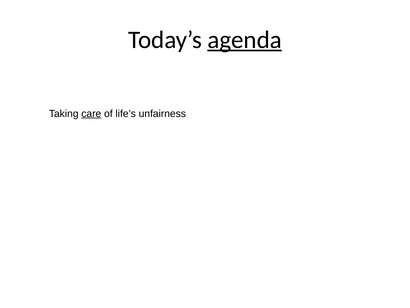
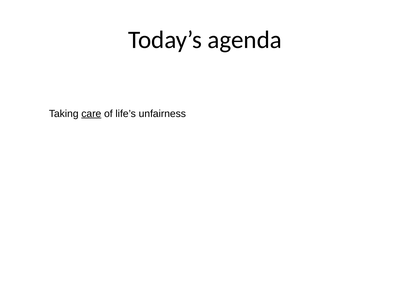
agenda underline: present -> none (245, 40)
